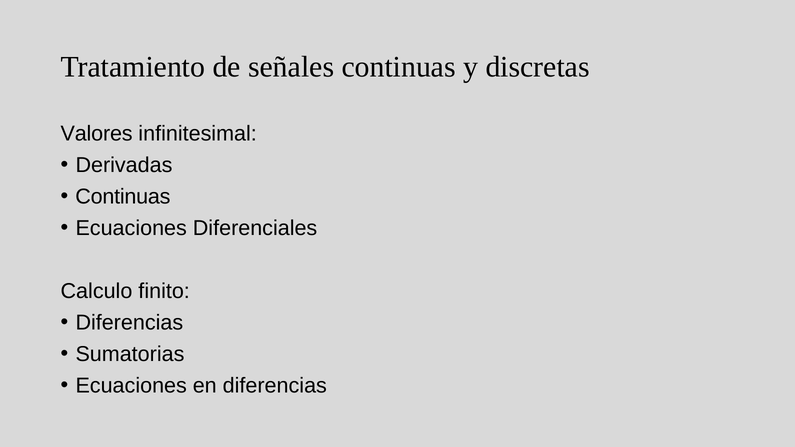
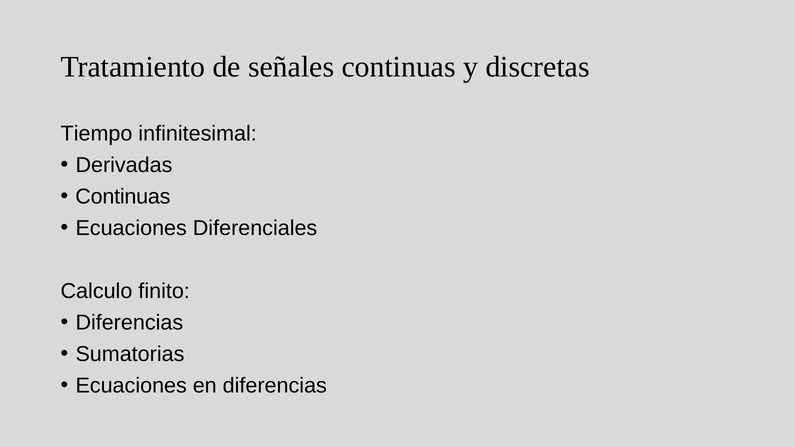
Valores: Valores -> Tiempo (97, 134)
